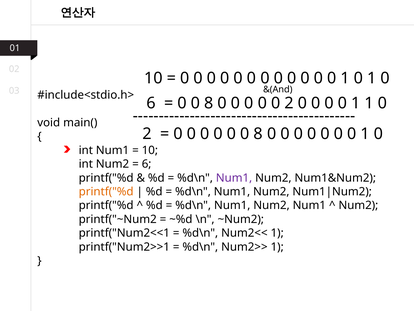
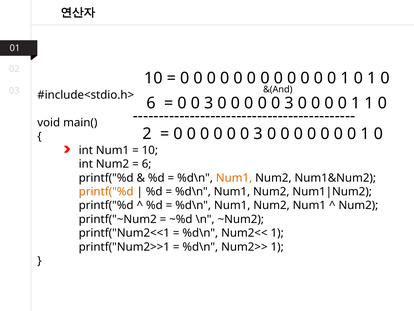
8: 8 -> 3 (209, 103)
2: 2 -> 3 (289, 103)
8: 8 -> 3 (258, 134)
Num1 colour: purple -> orange (234, 178)
